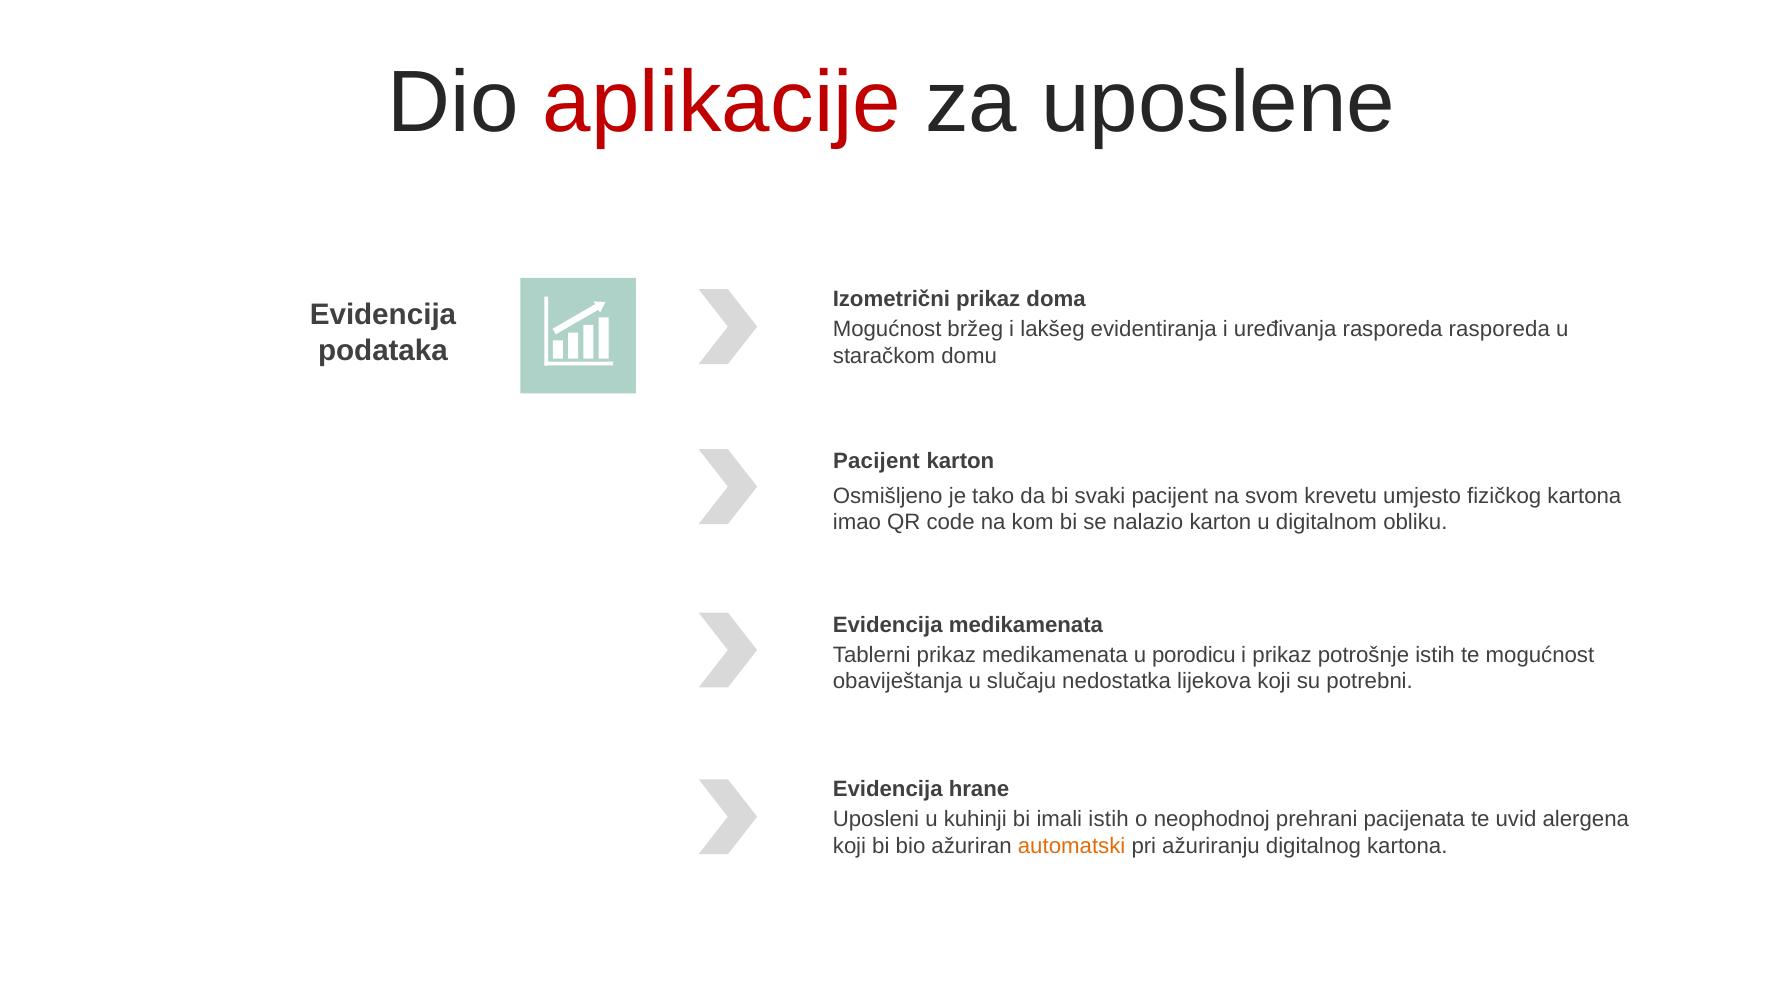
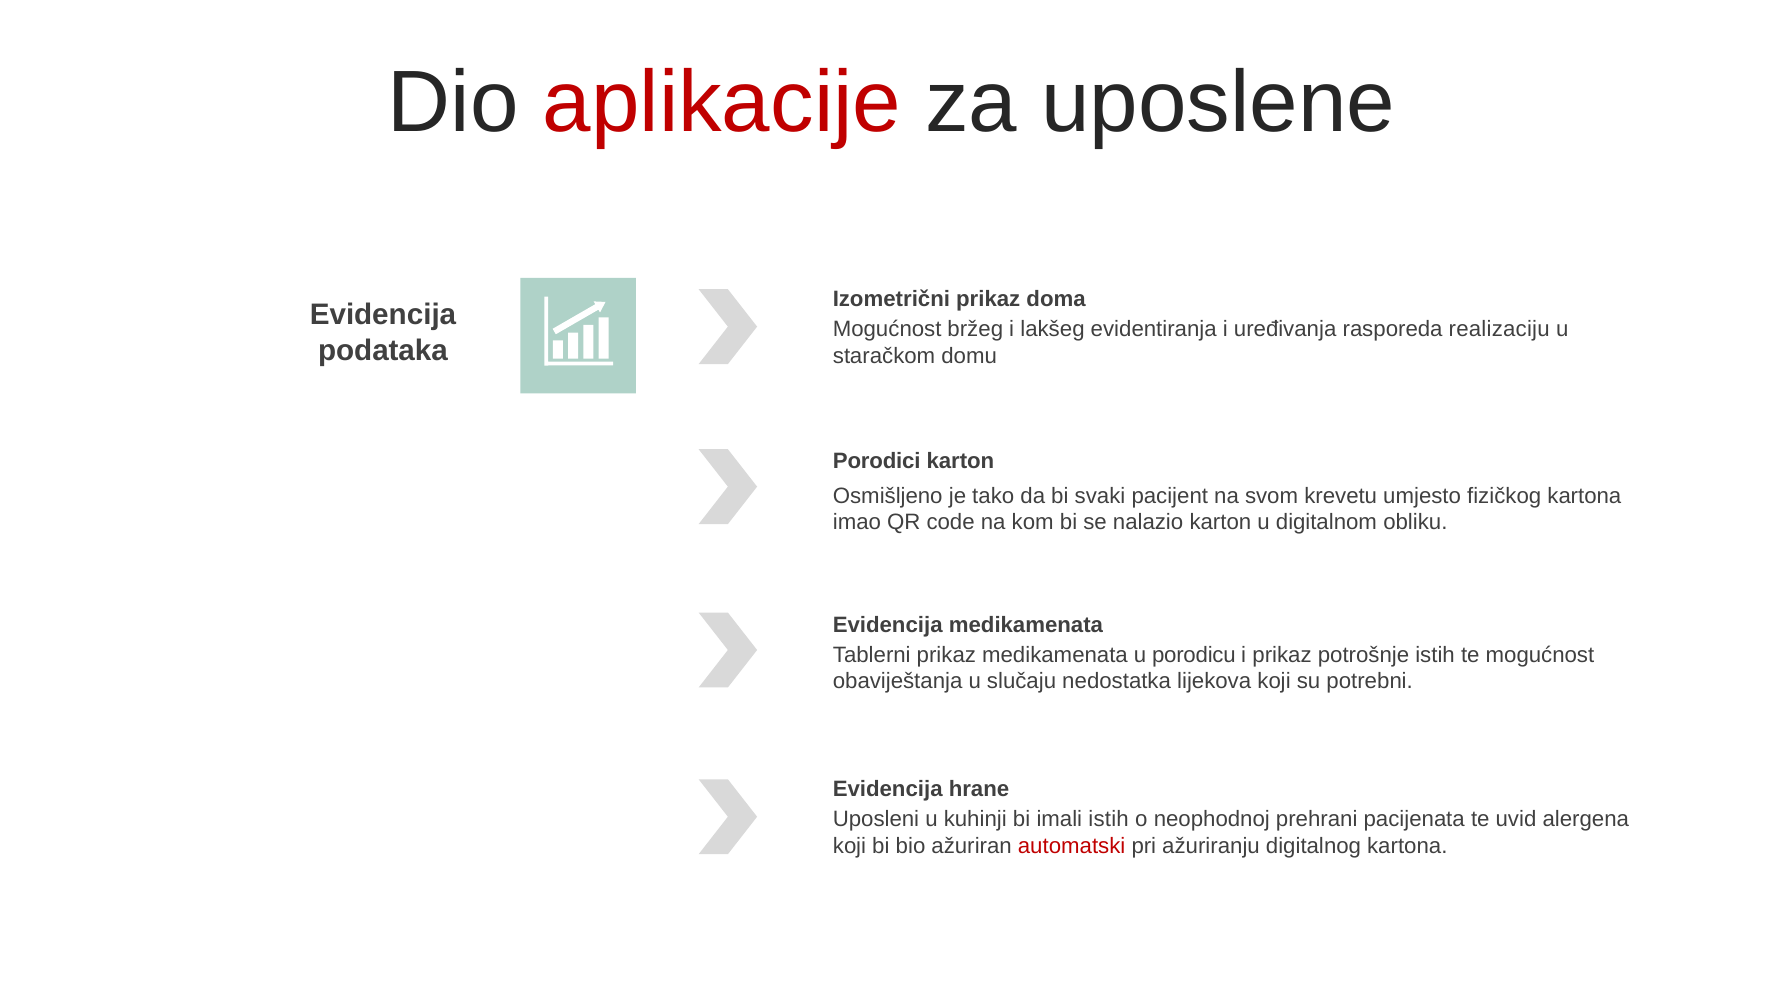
rasporeda rasporeda: rasporeda -> realizaciju (1499, 330)
Pacijent: Pacijent -> Porodici (877, 461)
automatski colour: orange -> red (1072, 846)
